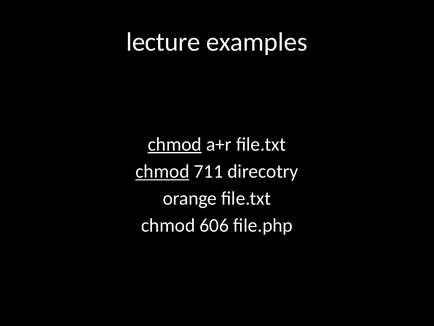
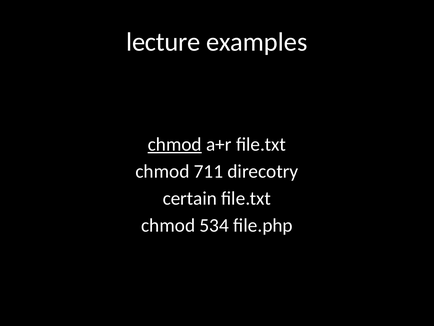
chmod underline: present -> none (162, 171)
orange: orange -> certain (190, 198)
606: 606 -> 534 (214, 225)
